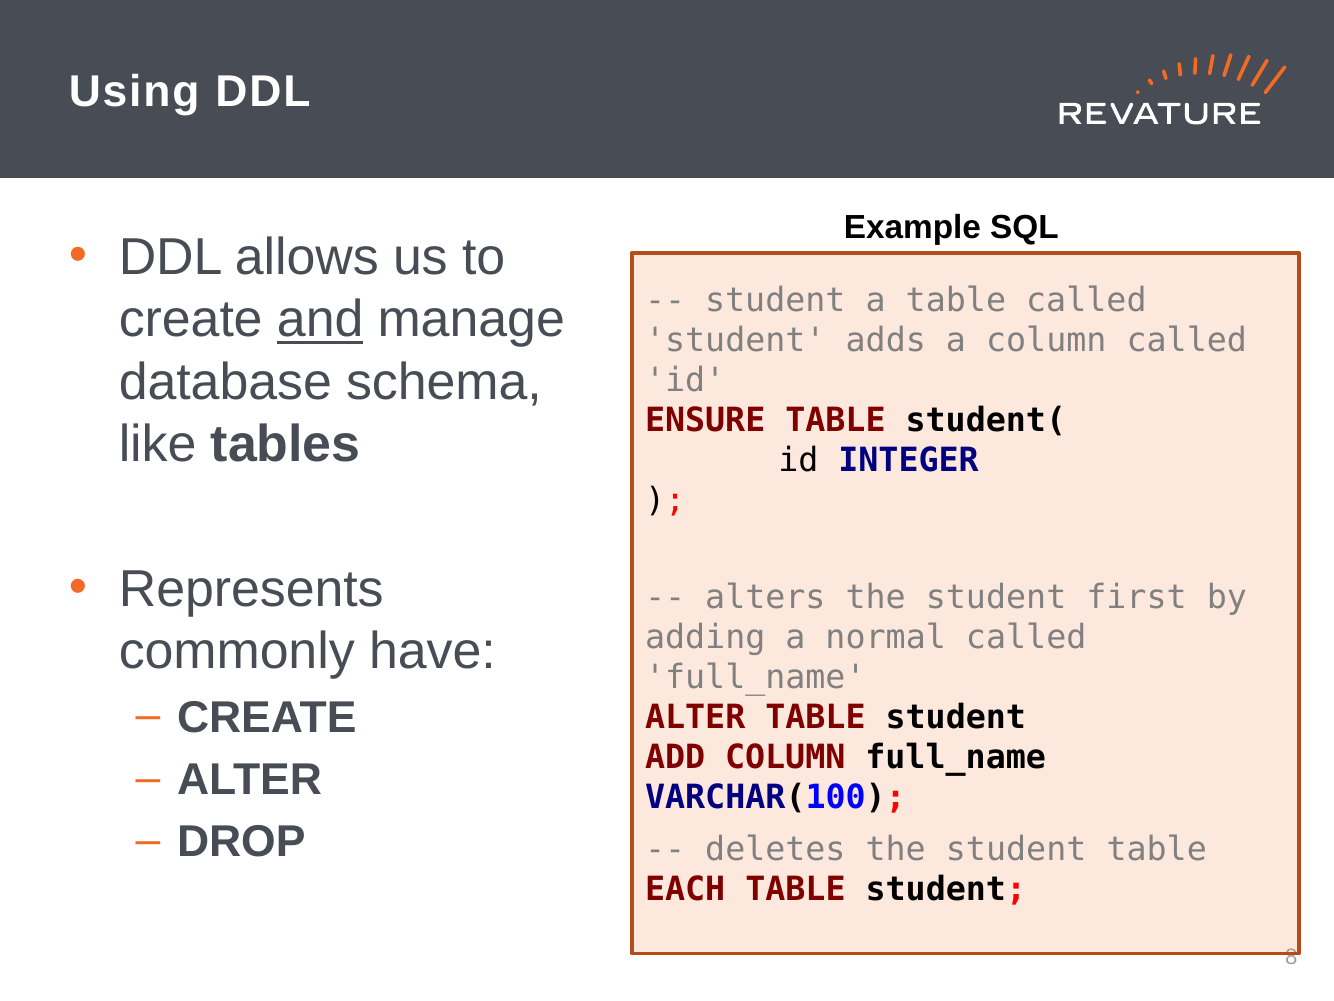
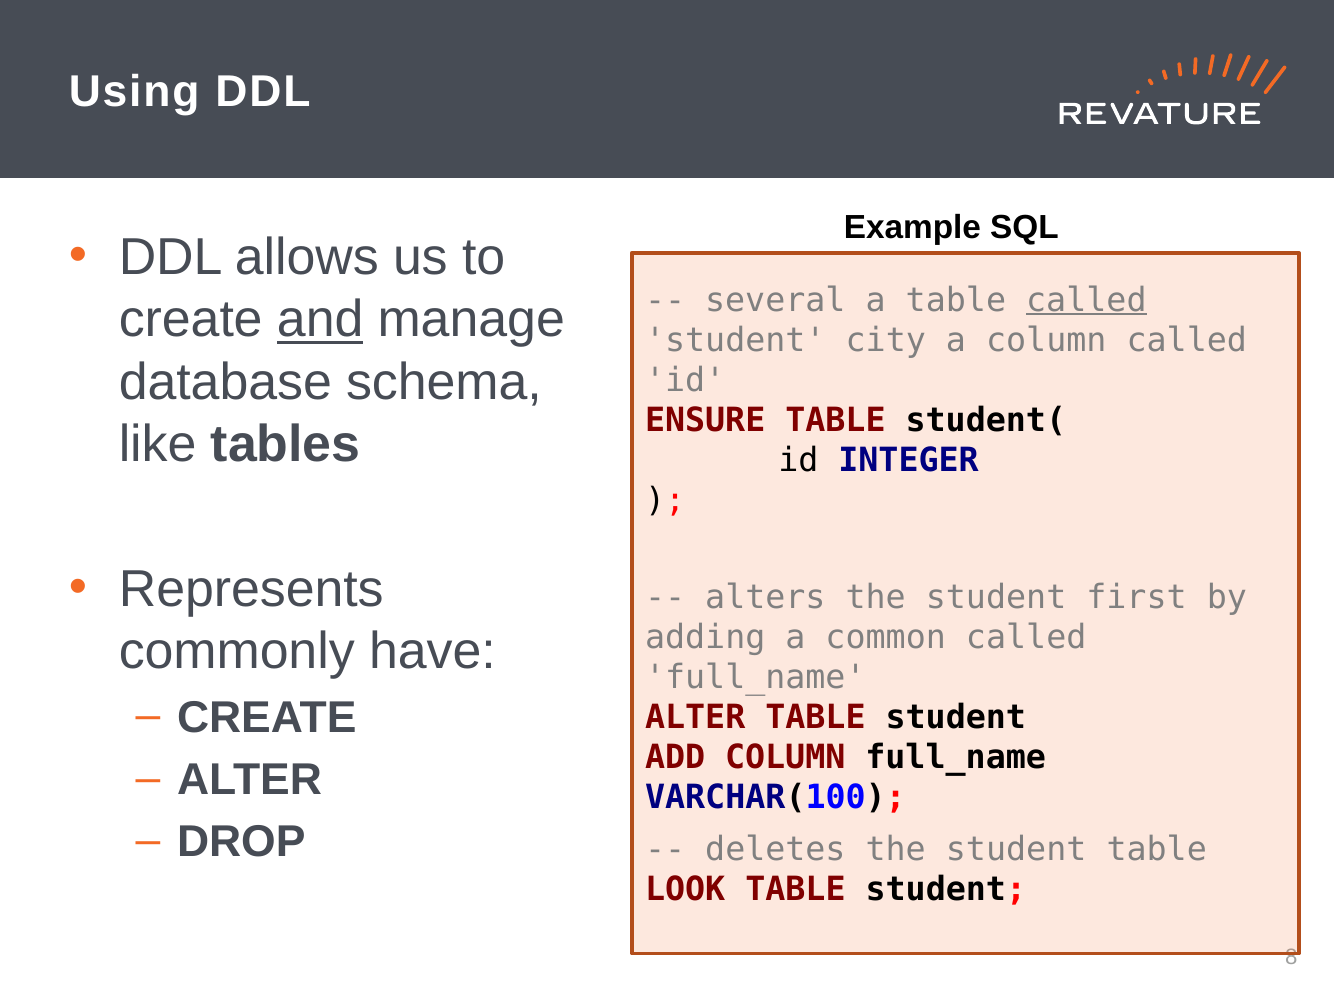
student: student -> several (775, 300)
called underline: none -> present (1086, 300)
adds: adds -> city (886, 340)
normal: normal -> common (886, 637)
EACH: EACH -> LOOK (685, 889)
